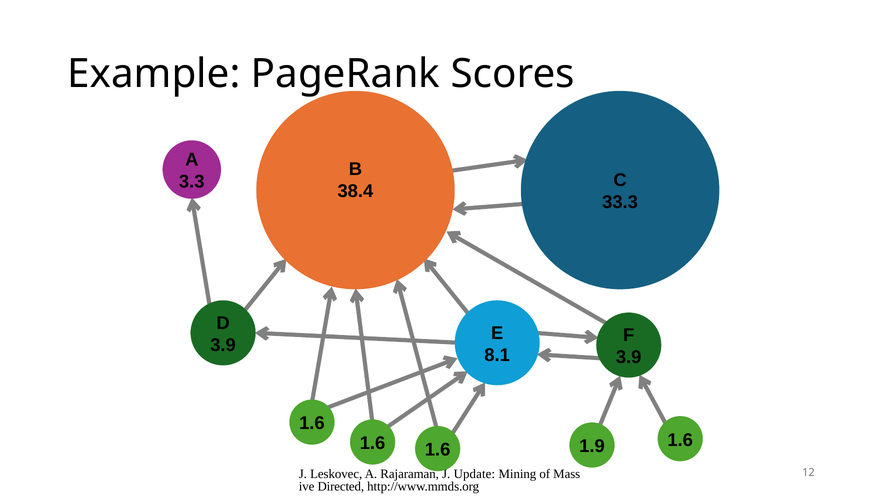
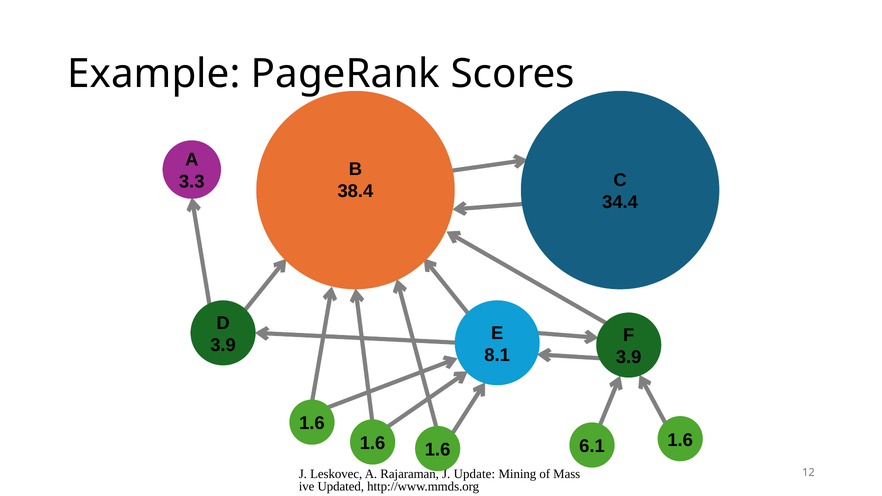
33.3: 33.3 -> 34.4 (620, 202)
1.9: 1.9 -> 6.1 (592, 446)
Directed: Directed -> Updated (341, 487)
